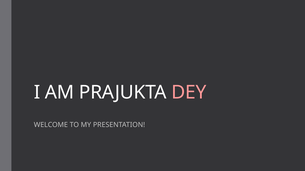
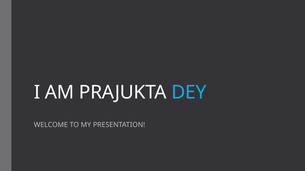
DEY colour: pink -> light blue (189, 93)
